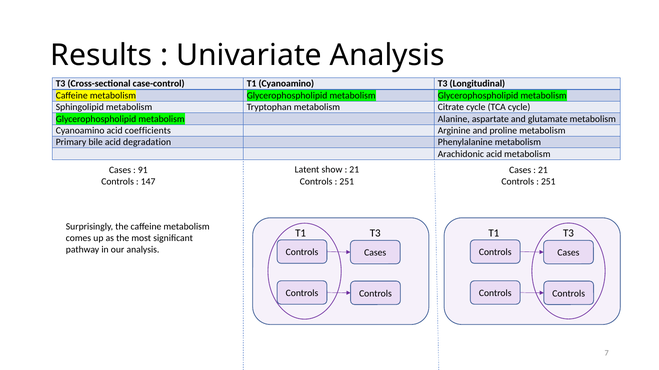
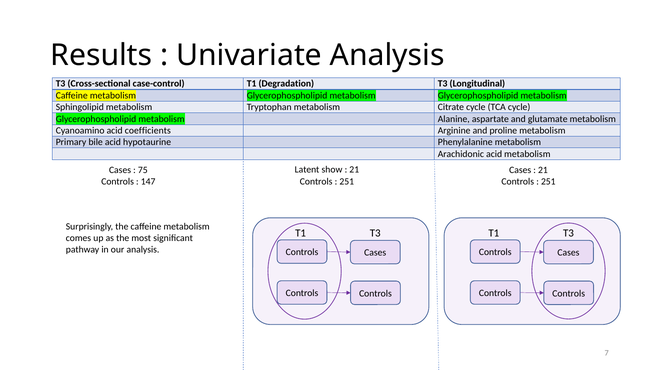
T1 Cyanoamino: Cyanoamino -> Degradation (286, 84)
degradation: degradation -> hypotaurine (147, 142)
91: 91 -> 75 (143, 171)
